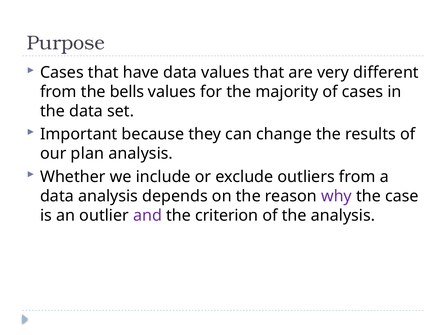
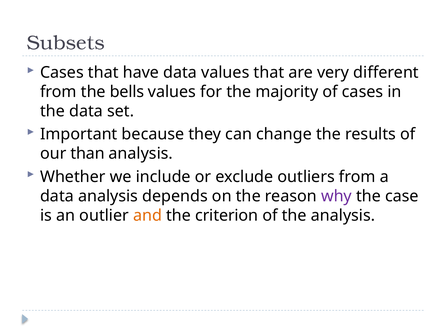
Purpose: Purpose -> Subsets (66, 43)
plan: plan -> than (88, 153)
and colour: purple -> orange (147, 215)
